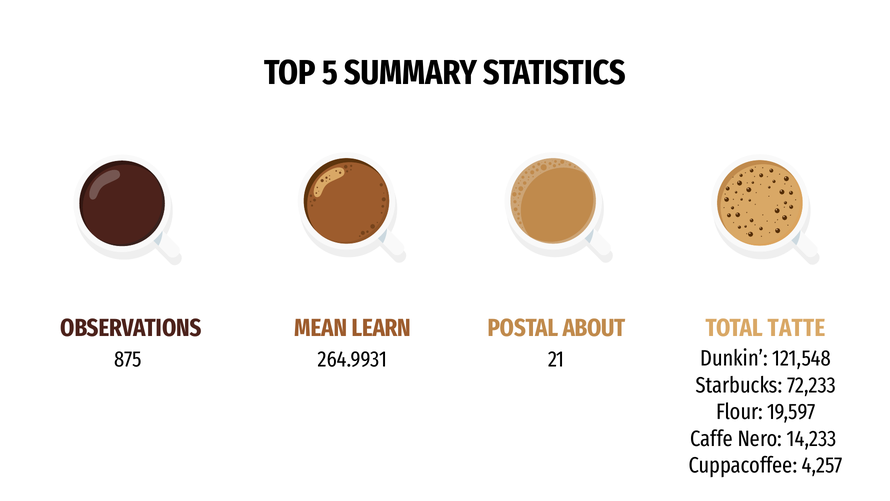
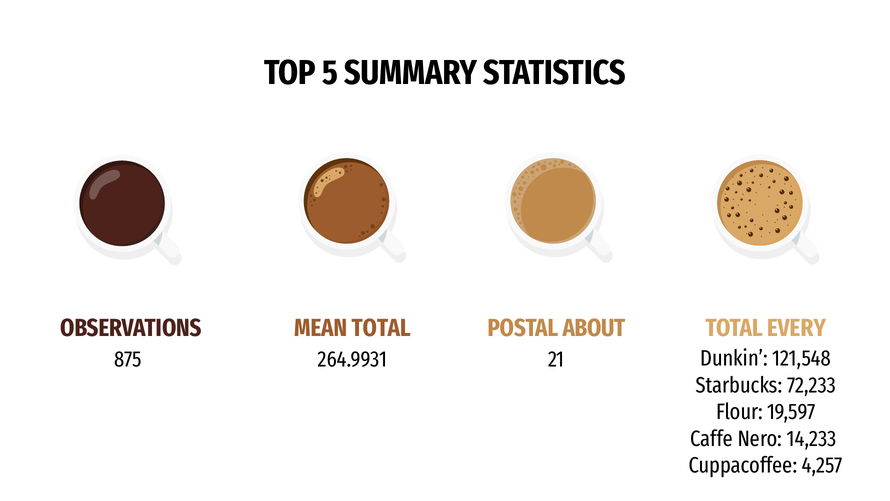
MEAN LEARN: LEARN -> TOTAL (381, 328)
TATTE: TATTE -> EVERY (797, 328)
